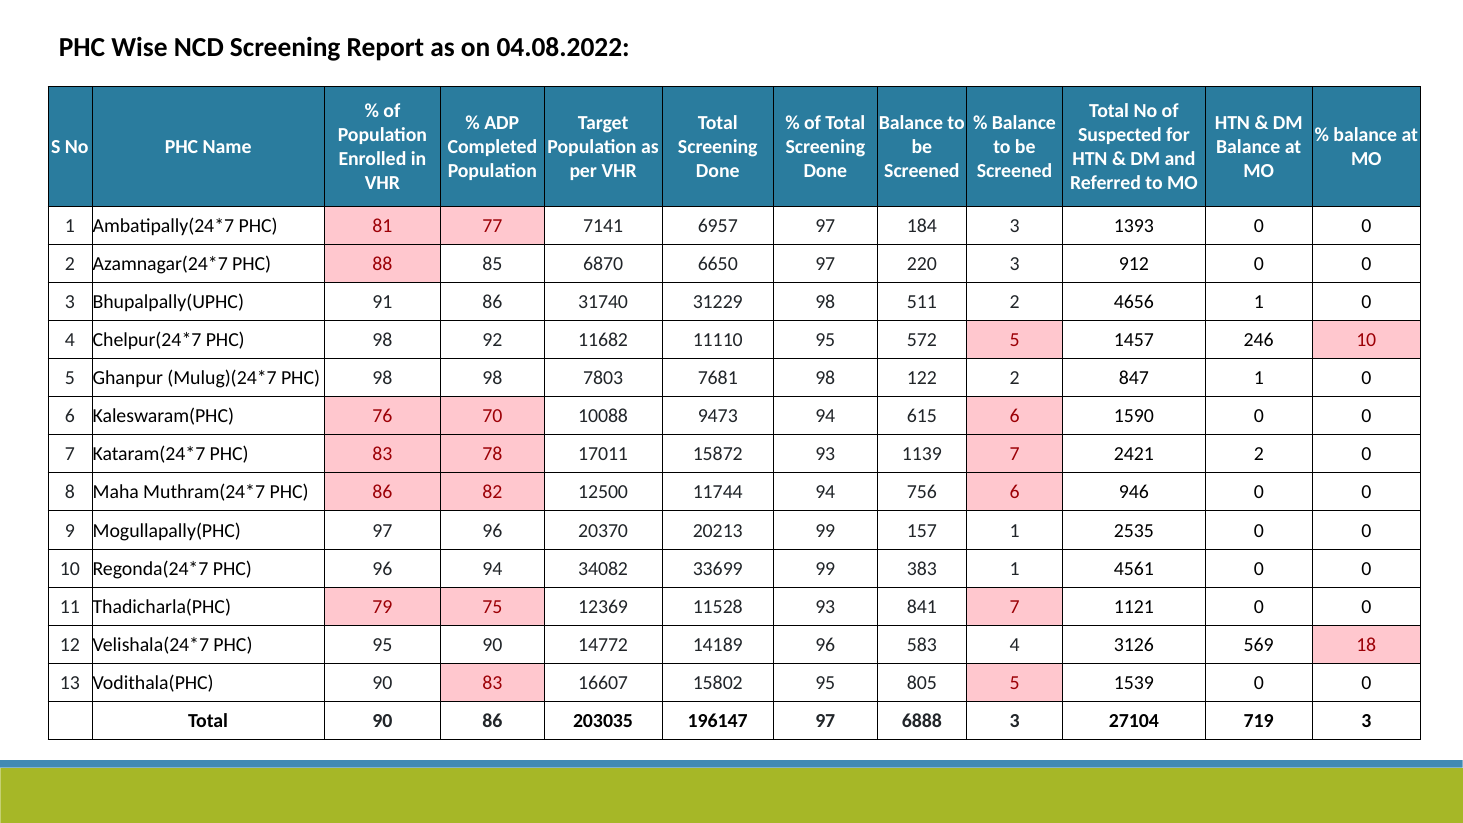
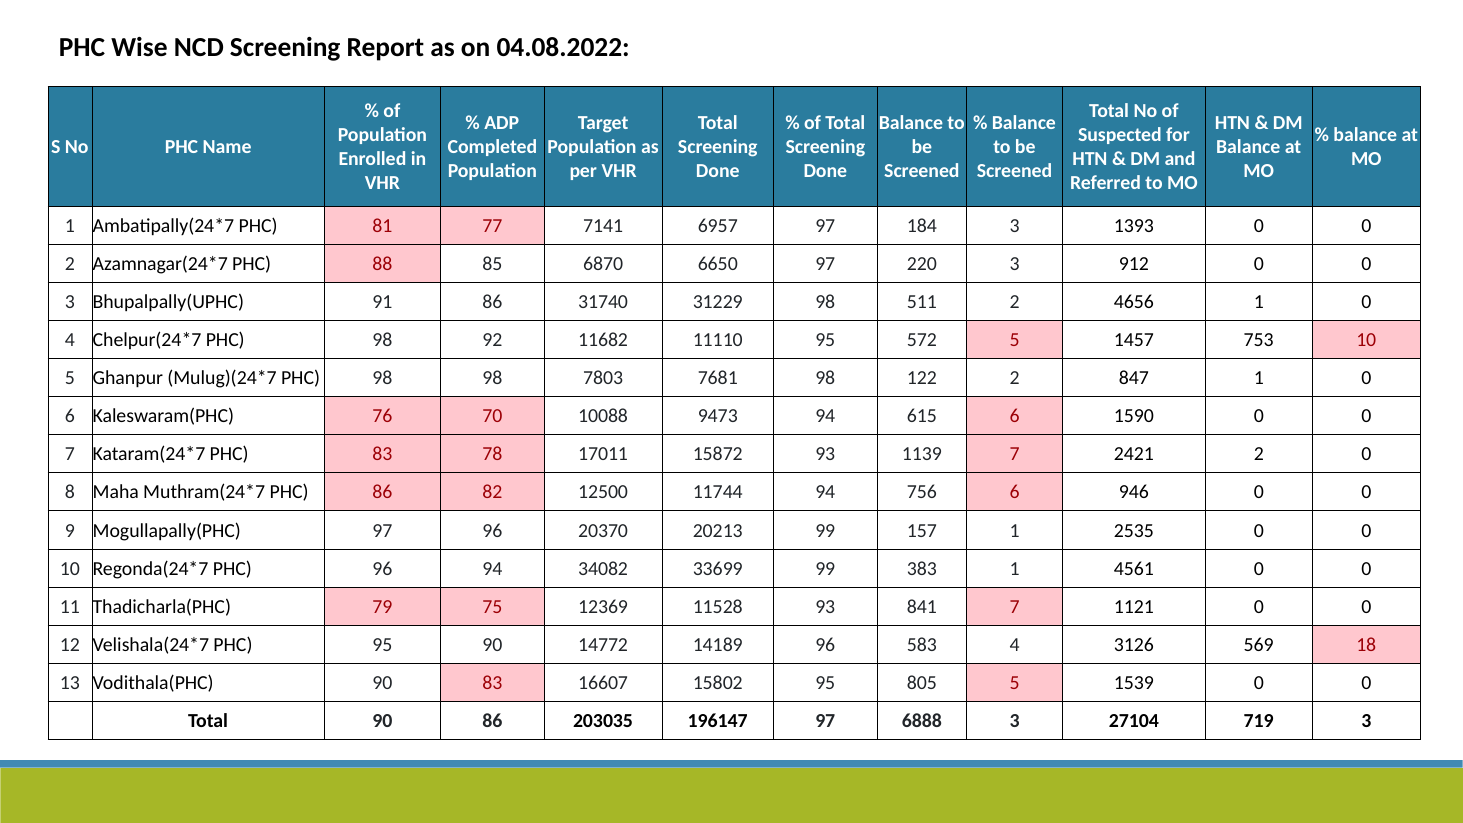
246: 246 -> 753 (1259, 340)
